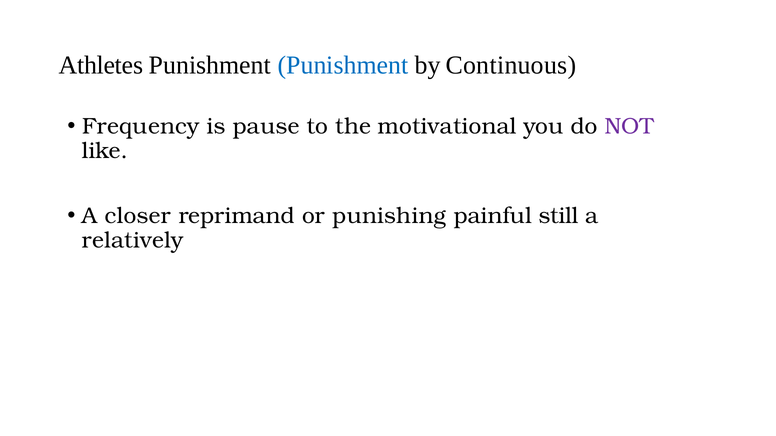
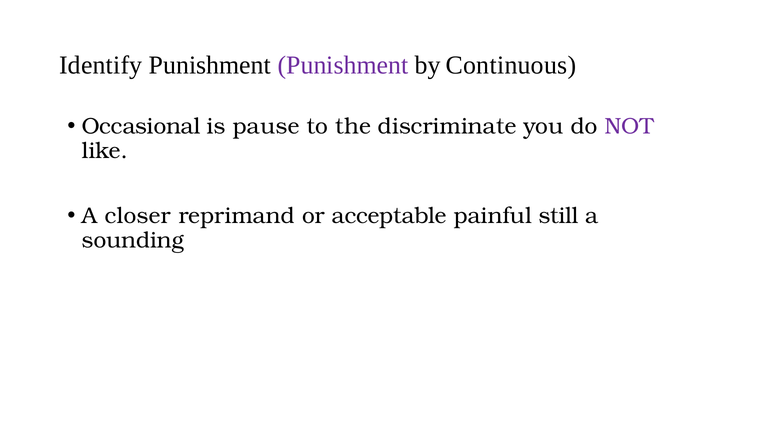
Athletes: Athletes -> Identify (101, 65)
Punishment colour: blue -> purple (343, 65)
Frequency: Frequency -> Occasional (141, 127)
motivational: motivational -> discriminate (447, 127)
punishing: punishing -> acceptable (389, 216)
relatively: relatively -> sounding (133, 241)
